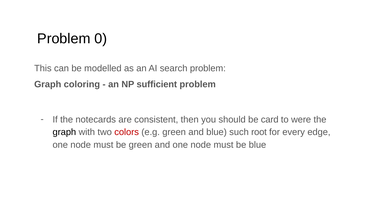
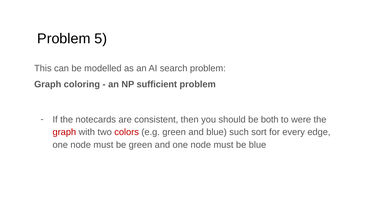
0: 0 -> 5 (101, 39)
card: card -> both (270, 119)
graph colour: black -> red (64, 132)
root: root -> sort (259, 132)
